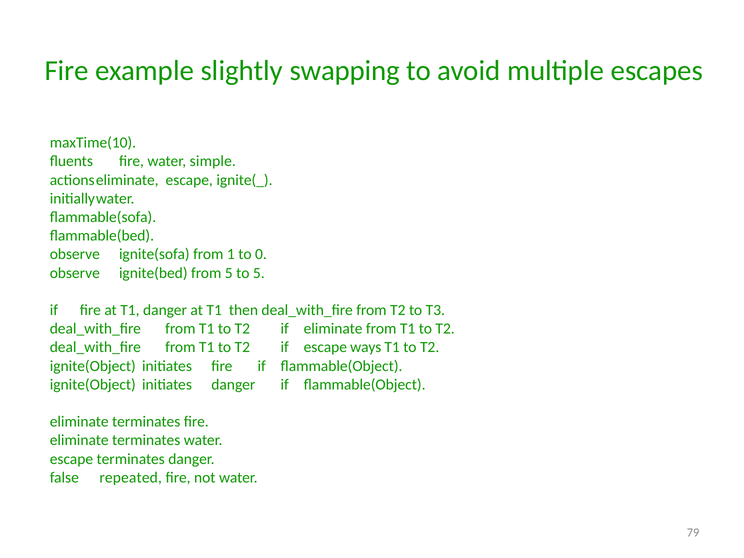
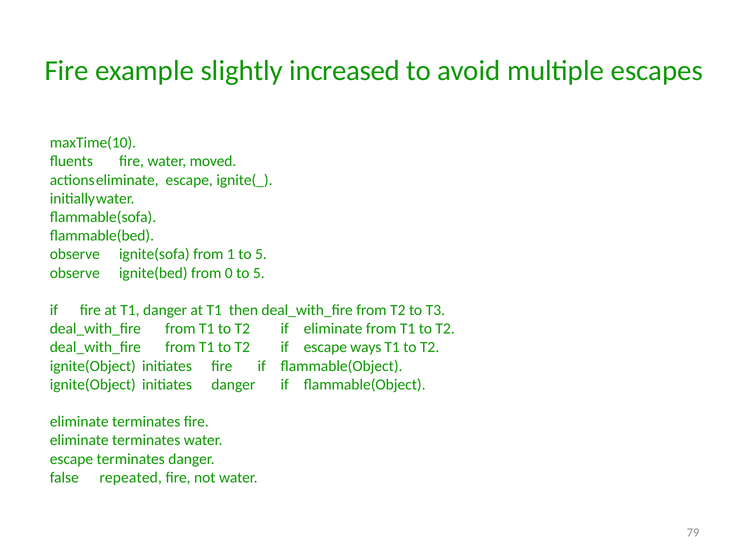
swapping: swapping -> increased (345, 71)
simple: simple -> moved (213, 161)
1 to 0: 0 -> 5 (261, 254)
from 5: 5 -> 0 (229, 273)
